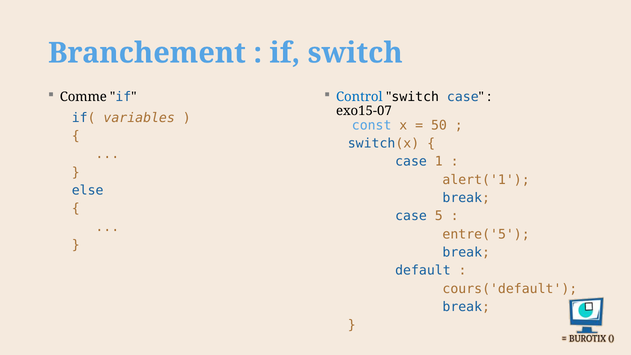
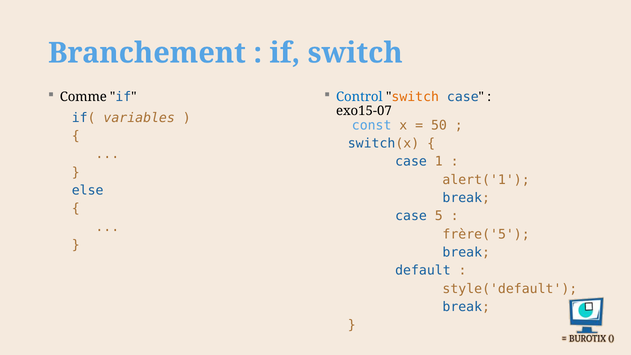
switch colour: black -> orange (415, 97)
entre('5: entre('5 -> frère('5 (486, 234)
cours('default: cours('default -> style('default (510, 289)
